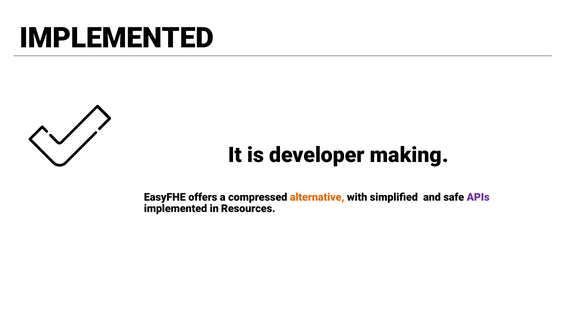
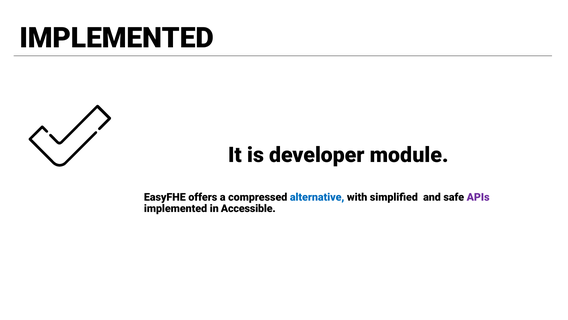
making: making -> module (409, 155)
alternative colour: orange -> blue (317, 197)
Resources: Resources -> Accessible (248, 208)
